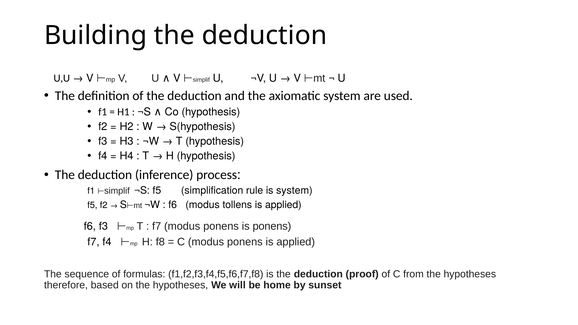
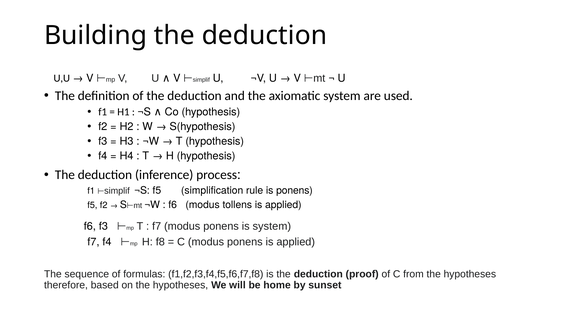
is system: system -> ponens (294, 191)
is ponens: ponens -> system (272, 226)
